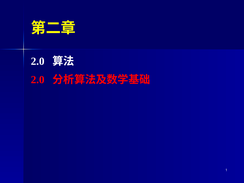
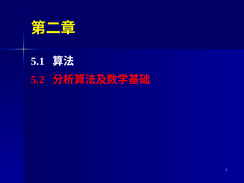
2.0: 2.0 -> 5.1 (38, 61)
2.0: 2.0 -> 5.2 (38, 80)
